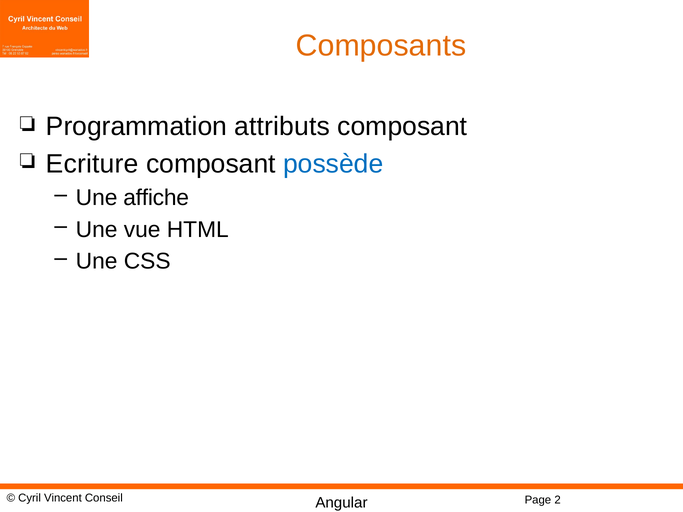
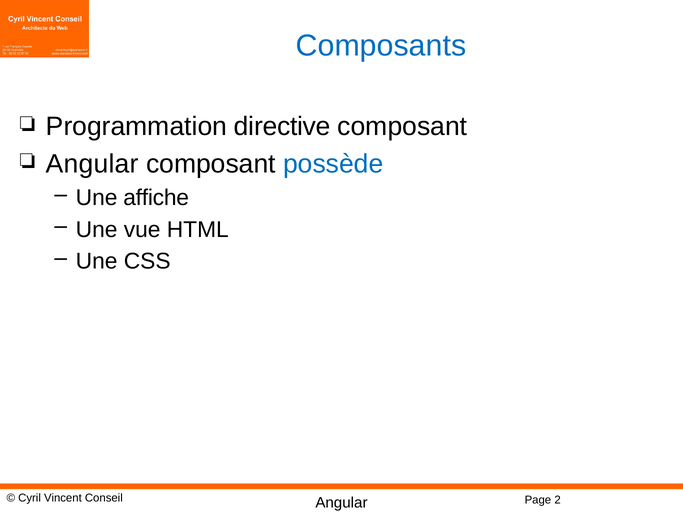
Composants colour: orange -> blue (381, 46)
attributs: attributs -> directive (282, 127)
Ecriture: Ecriture -> Angular (92, 164)
